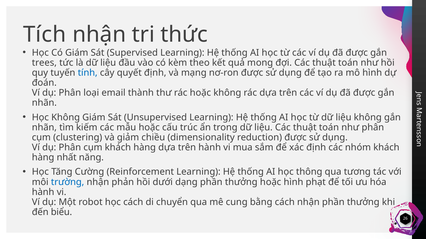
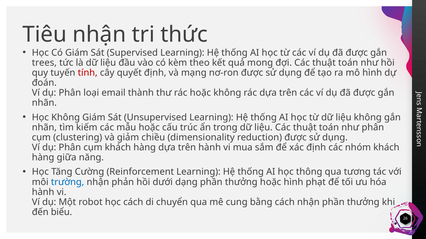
Tích: Tích -> Tiêu (45, 34)
tính colour: blue -> red (88, 73)
nhất: nhất -> giữa (67, 158)
